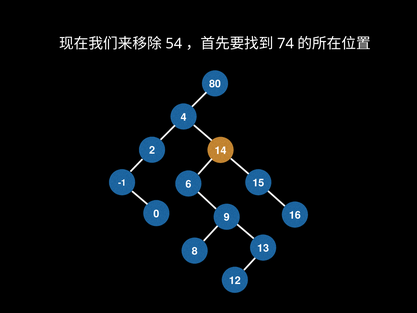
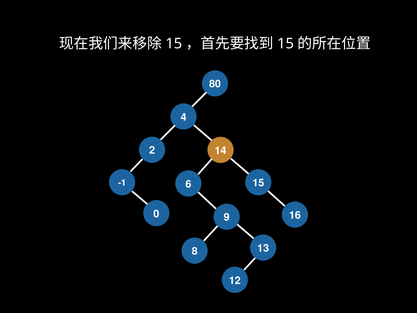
54: 54 -> 15 (174, 44)
74: 74 -> 15 (286, 44)
